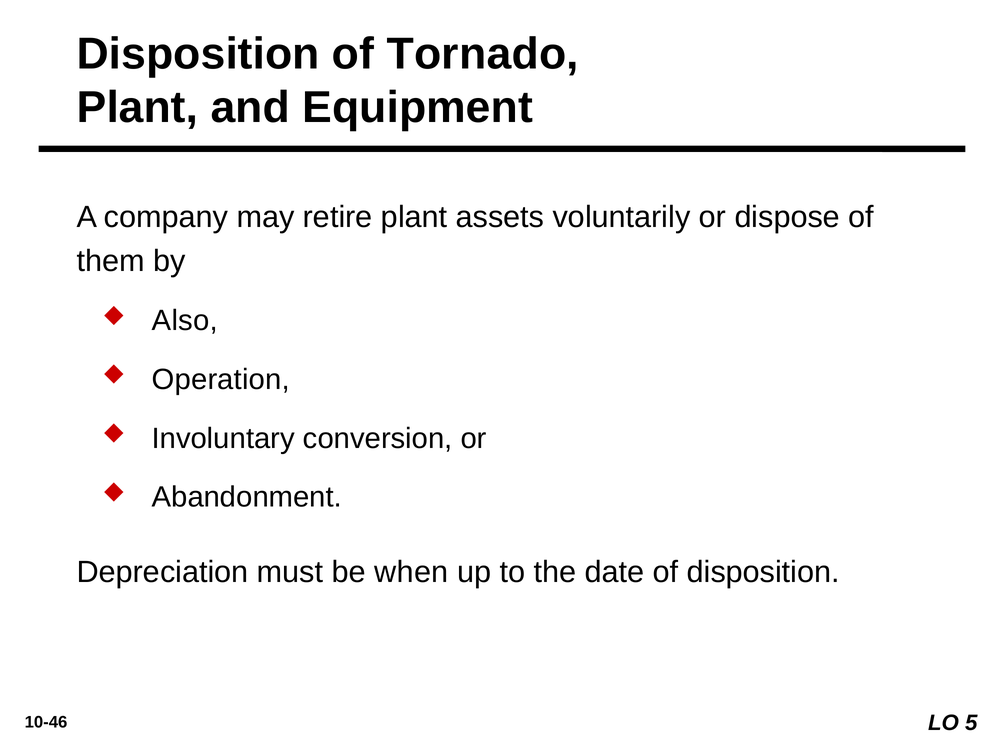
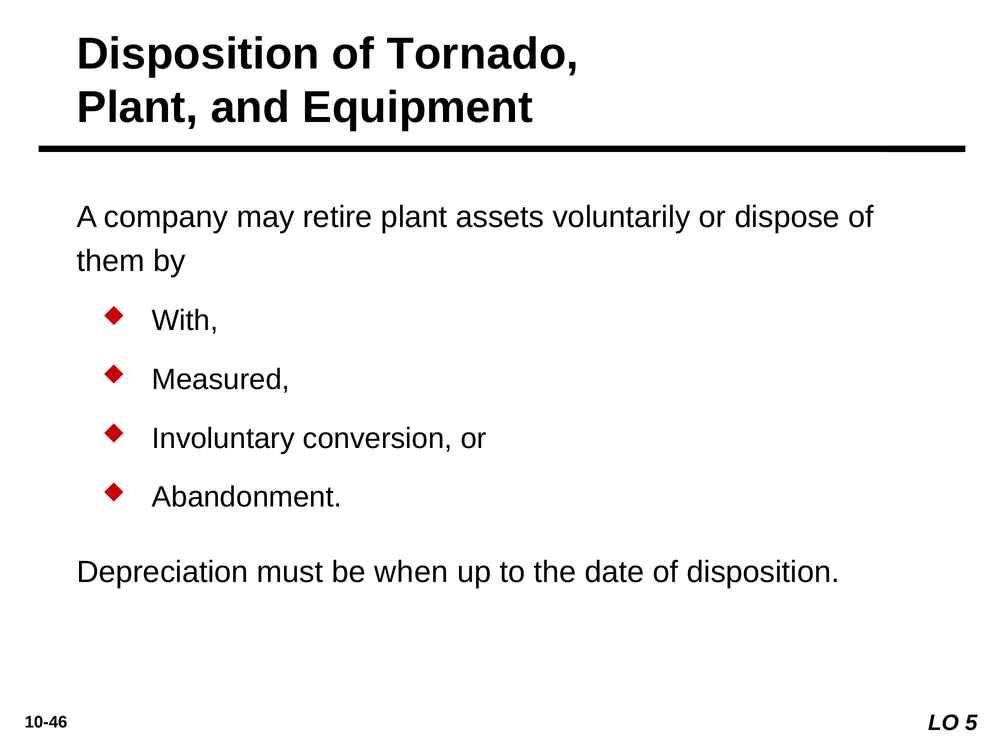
Also: Also -> With (185, 321)
Operation: Operation -> Measured (221, 379)
